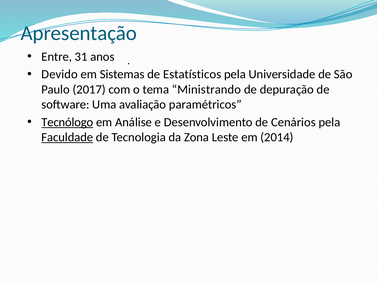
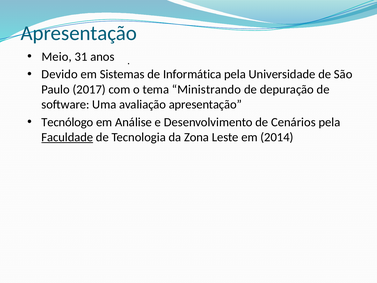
Entre: Entre -> Meio (57, 57)
Estatísticos: Estatísticos -> Informática (192, 74)
avaliação paramétricos: paramétricos -> apresentação (205, 104)
Tecnólogo underline: present -> none (67, 122)
